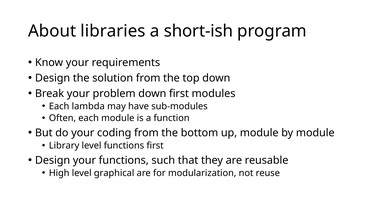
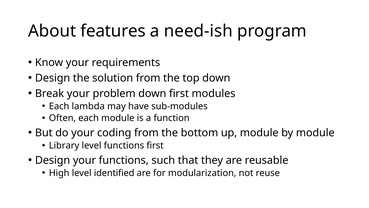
libraries: libraries -> features (113, 31)
short-ish: short-ish -> need-ish (198, 31)
graphical: graphical -> identified (114, 173)
